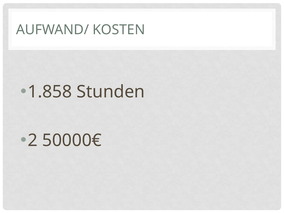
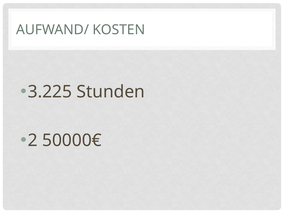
1.858: 1.858 -> 3.225 (50, 92)
